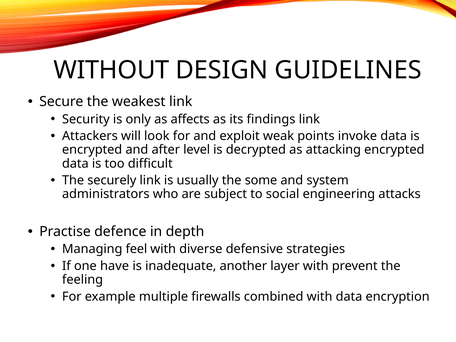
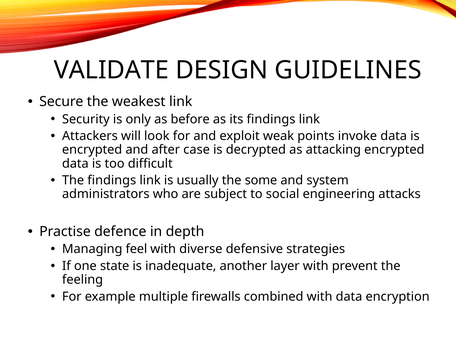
WITHOUT: WITHOUT -> VALIDATE (111, 70)
affects: affects -> before (190, 119)
level: level -> case (197, 150)
The securely: securely -> findings (112, 180)
have: have -> state (115, 266)
